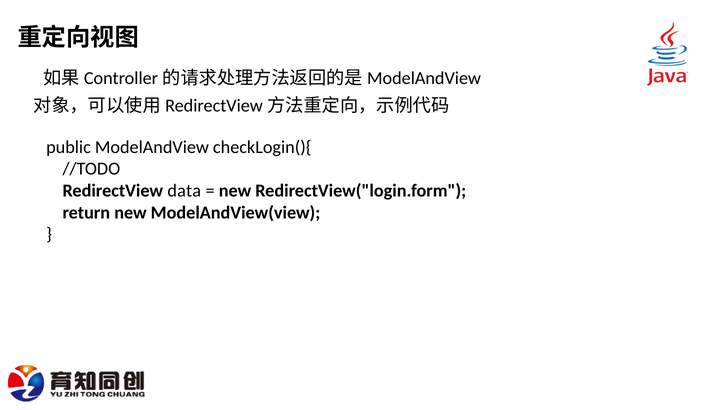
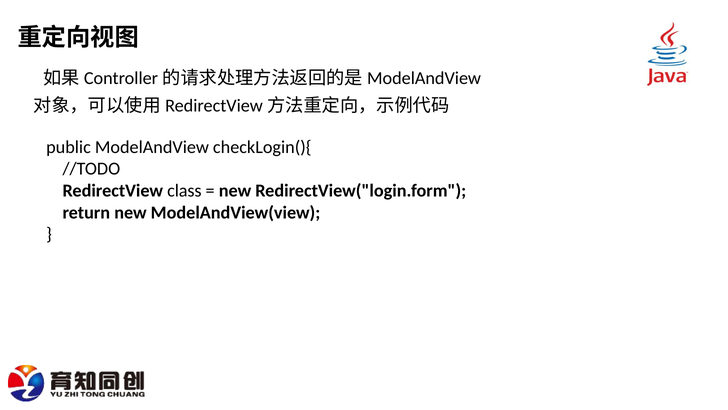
data: data -> class (184, 191)
